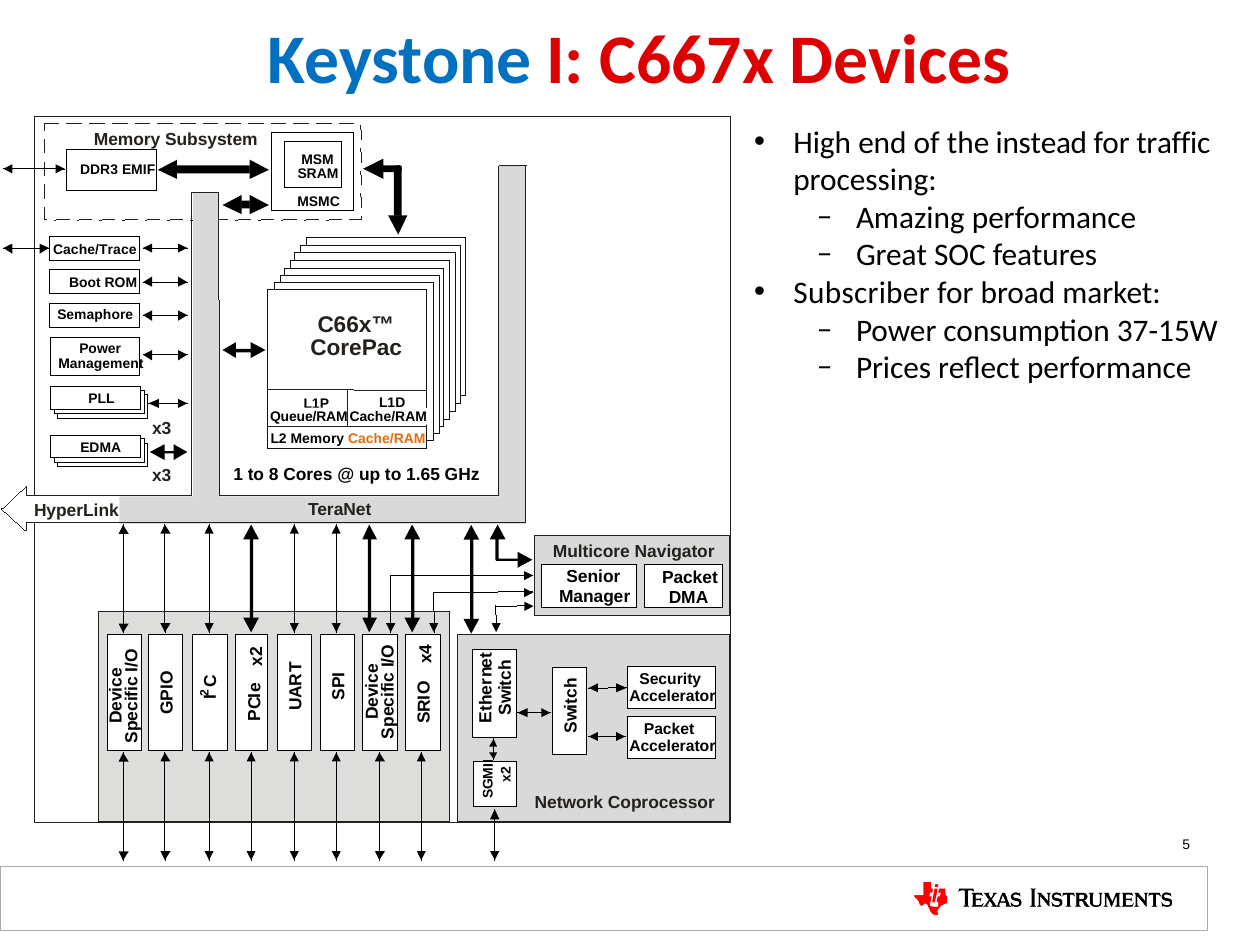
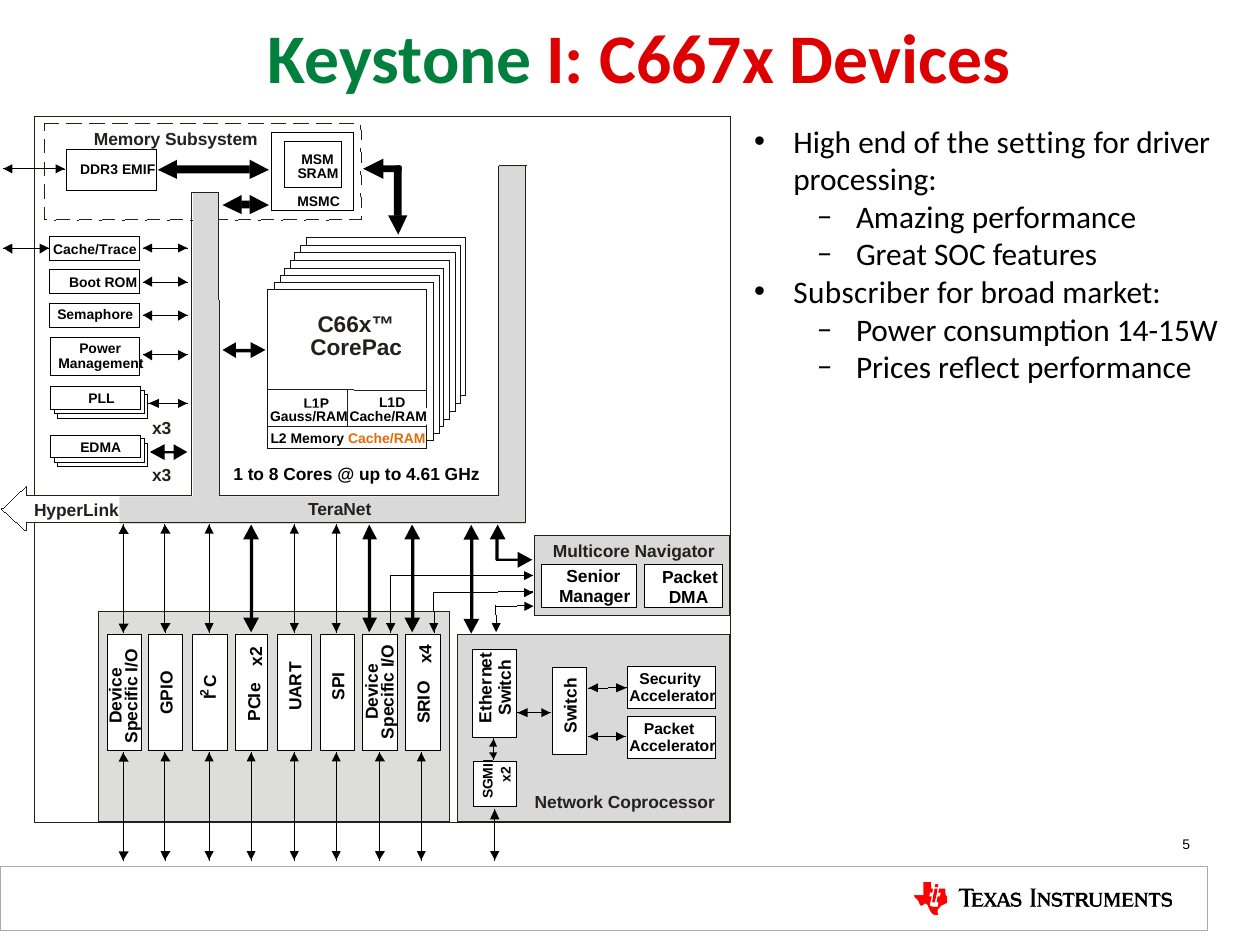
Keystone colour: blue -> green (399, 61)
instead: instead -> setting (1041, 143)
traffic: traffic -> driver (1173, 143)
37-15W: 37-15W -> 14-15W (1167, 331)
Queue/RAM: Queue/RAM -> Gauss/RAM (309, 417)
1.65: 1.65 -> 4.61 (423, 475)
